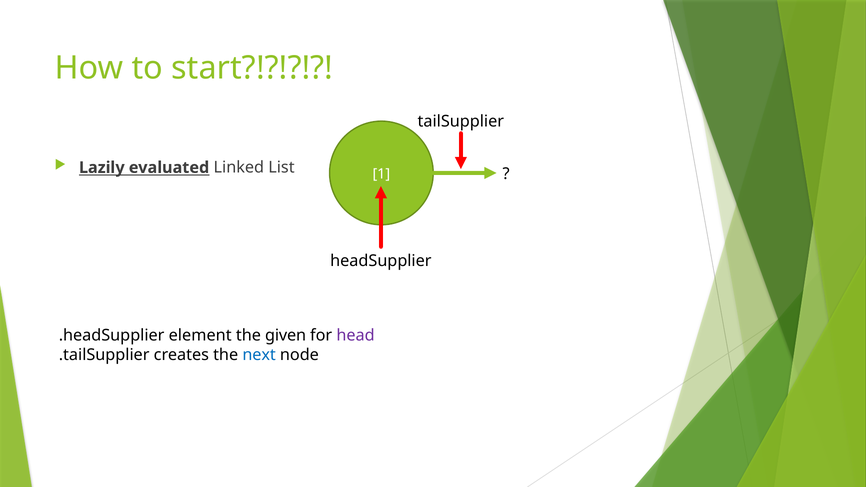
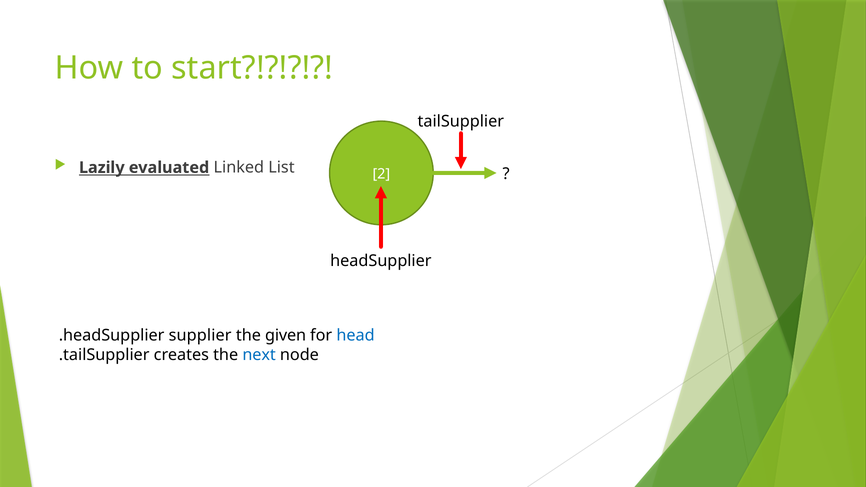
1: 1 -> 2 (381, 174)
element: element -> supplier (200, 335)
head colour: purple -> blue (356, 335)
